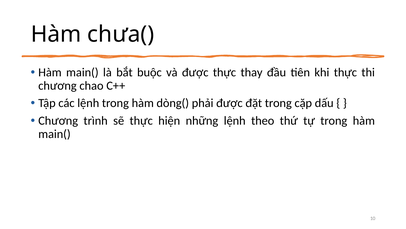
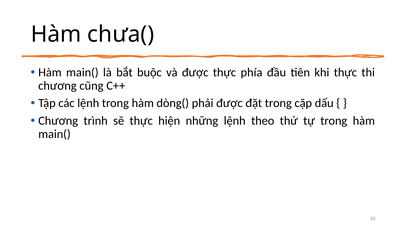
thay: thay -> phía (252, 72)
chao: chao -> cũng (91, 85)
